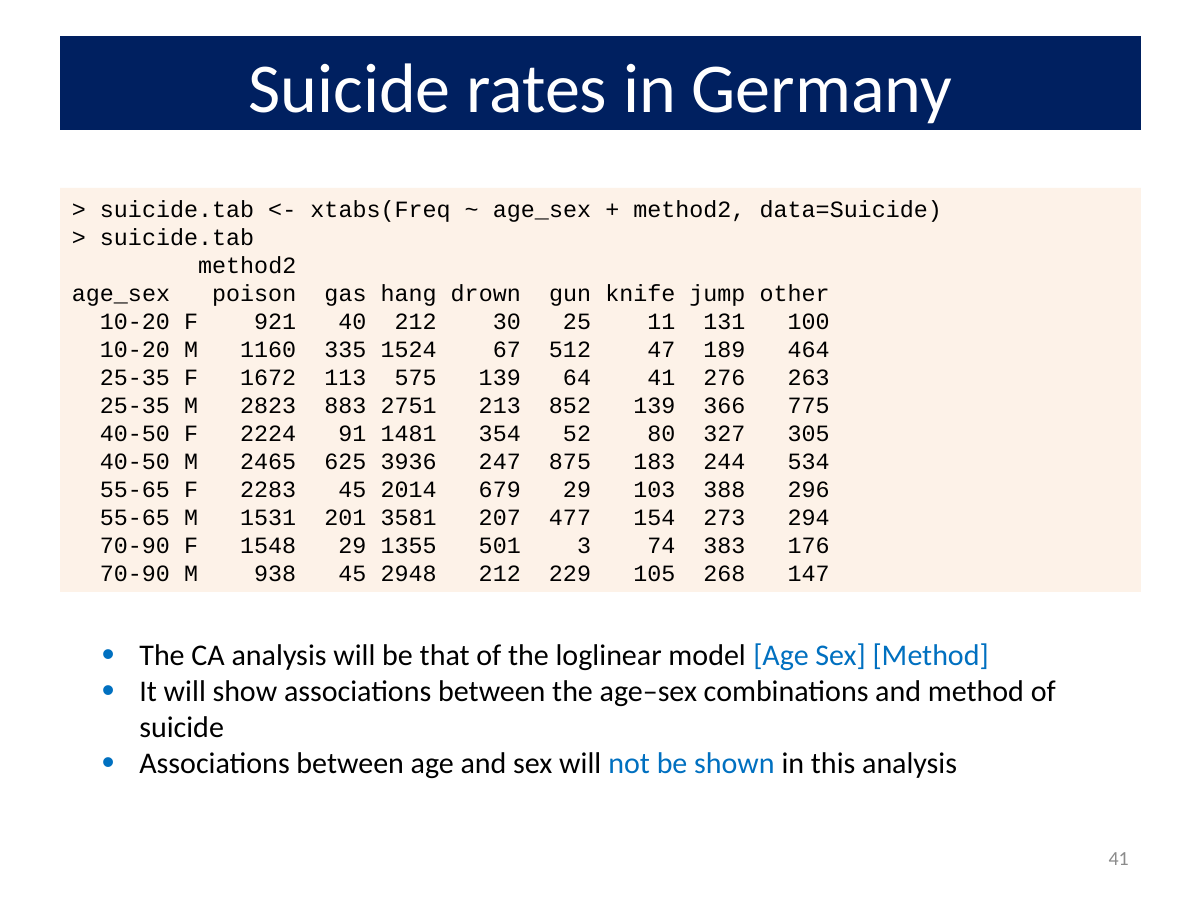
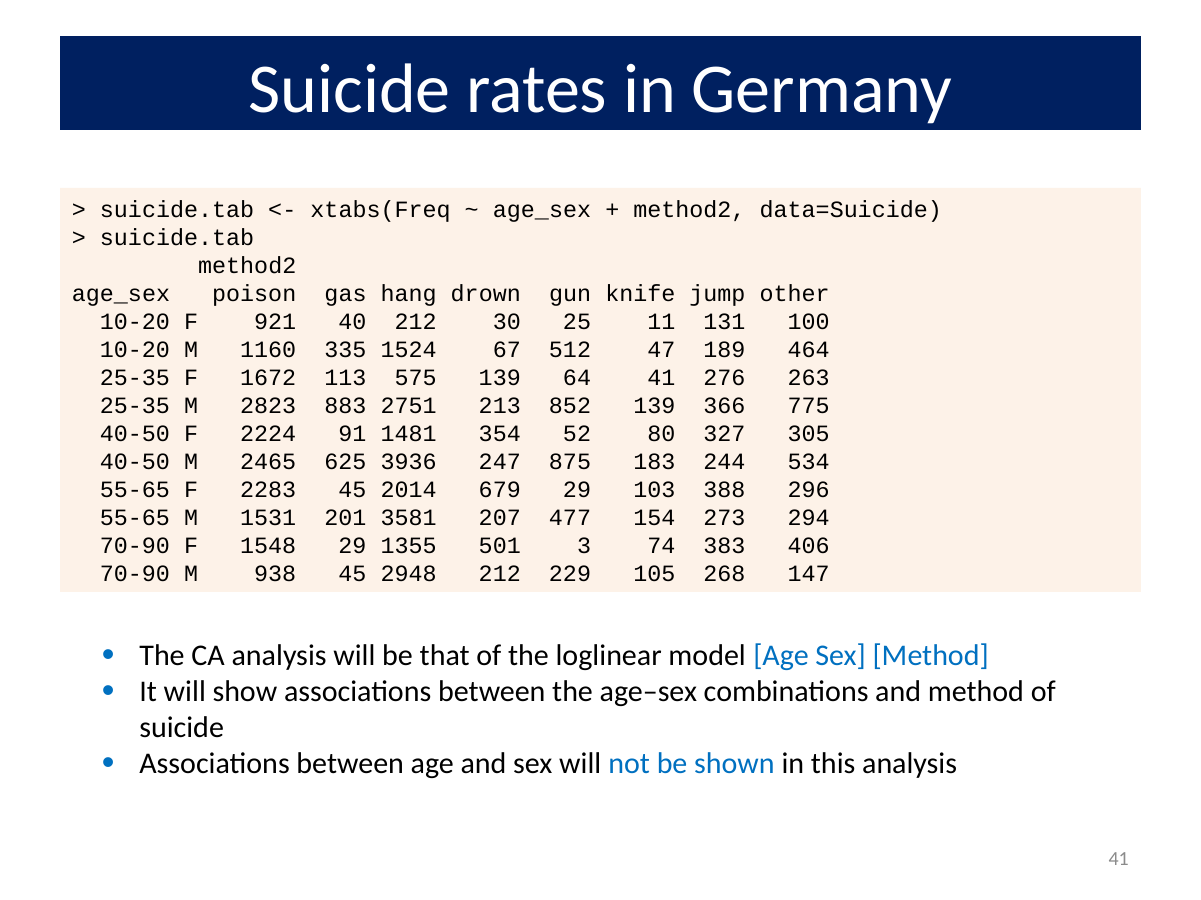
176: 176 -> 406 (809, 546)
